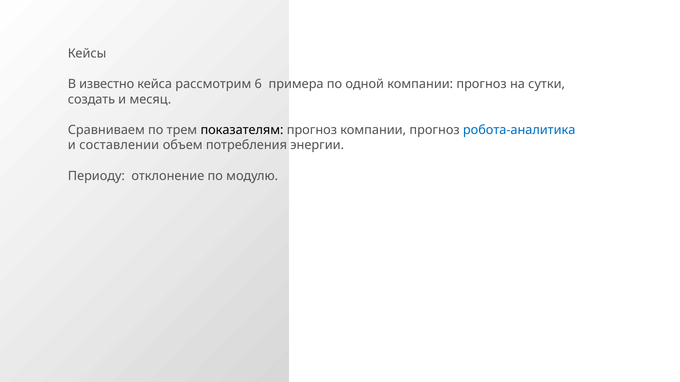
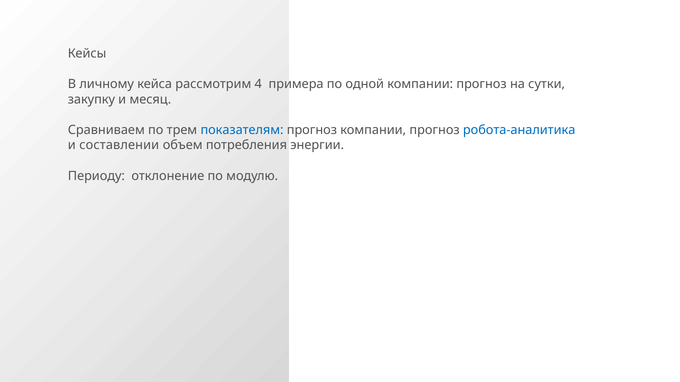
известно: известно -> личному (107, 84)
6: 6 -> 4 (258, 84)
создать: создать -> закупку (91, 100)
показателям colour: black -> blue (242, 130)
